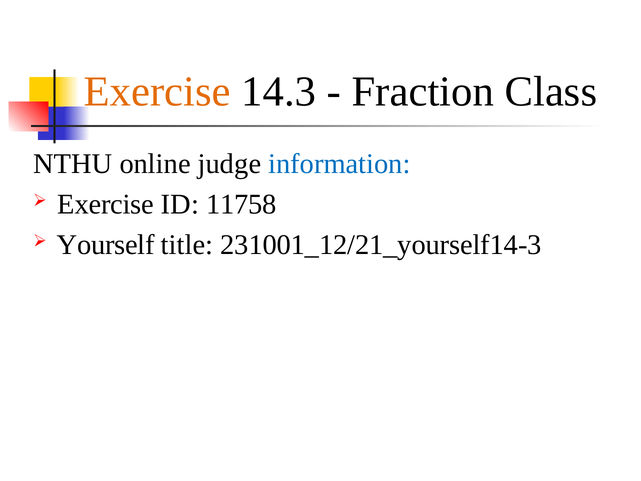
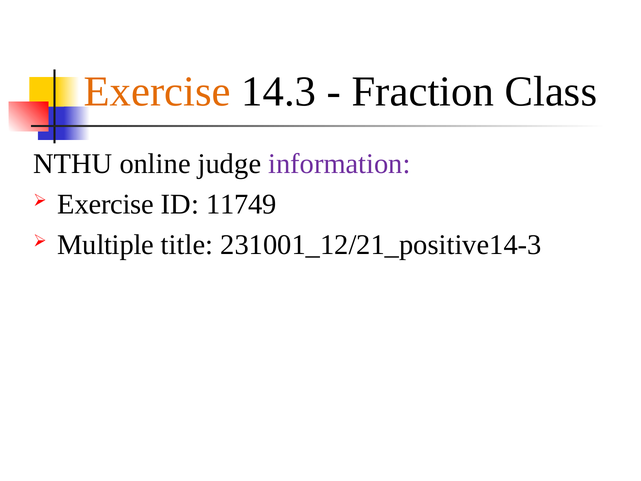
information colour: blue -> purple (339, 164)
11758: 11758 -> 11749 (241, 204)
Yourself: Yourself -> Multiple (106, 245)
231001_12/21_yourself14-3: 231001_12/21_yourself14-3 -> 231001_12/21_positive14-3 (381, 245)
